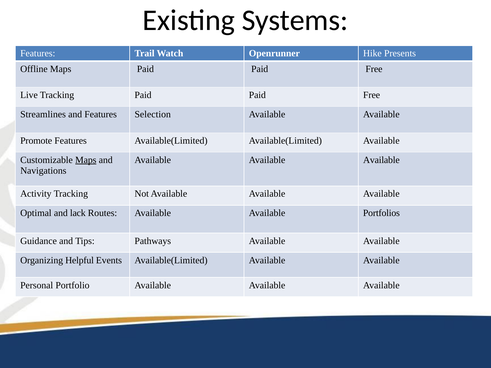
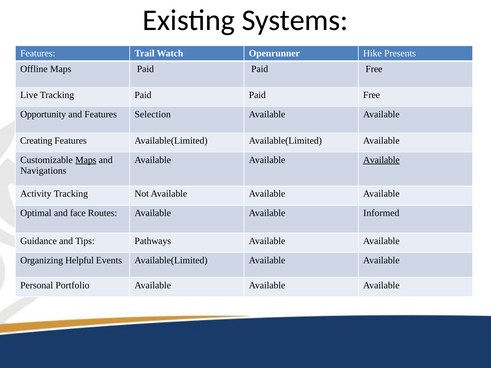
Streamlines: Streamlines -> Opportunity (43, 114)
Promote: Promote -> Creating (36, 141)
Available underline: none -> present (381, 160)
lack: lack -> face (78, 213)
Portfolios: Portfolios -> Informed (381, 213)
